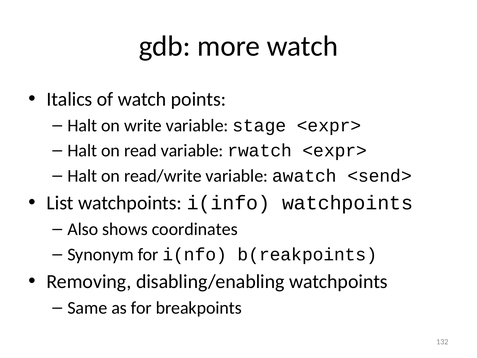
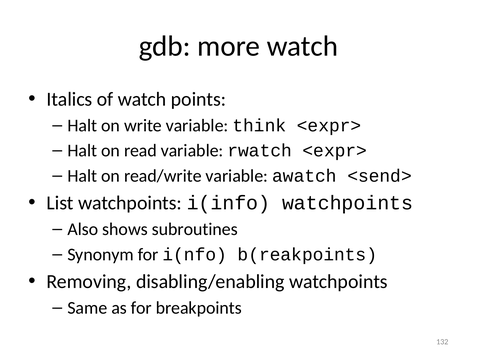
stage: stage -> think (259, 125)
coordinates: coordinates -> subroutines (195, 229)
